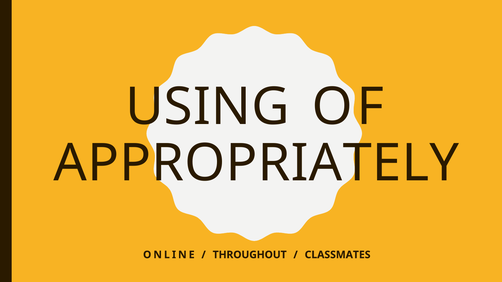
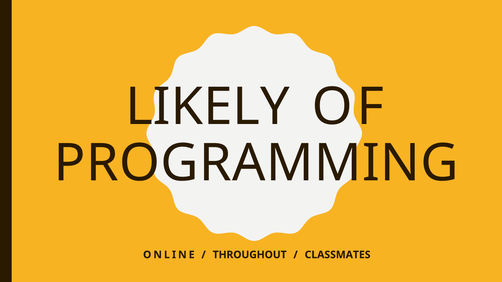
USING: USING -> LIKELY (208, 107)
APPROPRIATELY: APPROPRIATELY -> PROGRAMMING (256, 164)
